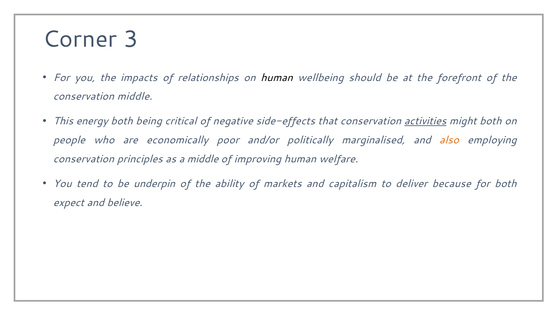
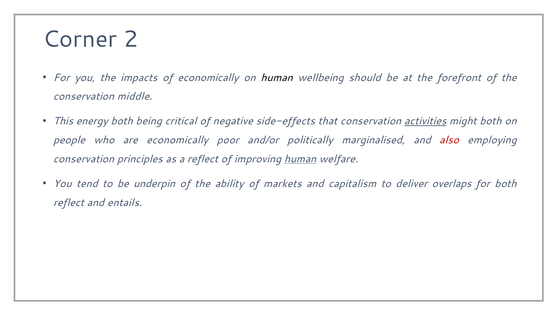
3: 3 -> 2 (131, 39)
of relationships: relationships -> economically (208, 78)
also colour: orange -> red (449, 140)
a middle: middle -> reflect (203, 159)
human underline: none -> present (300, 159)
because: because -> overlaps (452, 184)
expect: expect -> reflect (69, 203)
believe: believe -> entails (125, 203)
